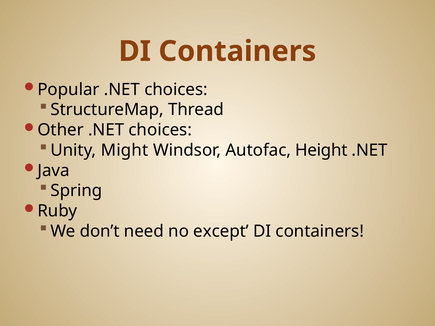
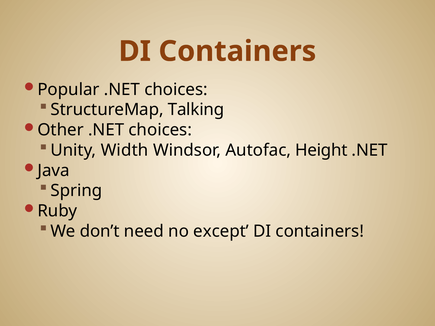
Thread: Thread -> Talking (196, 110)
Might: Might -> Width (125, 150)
